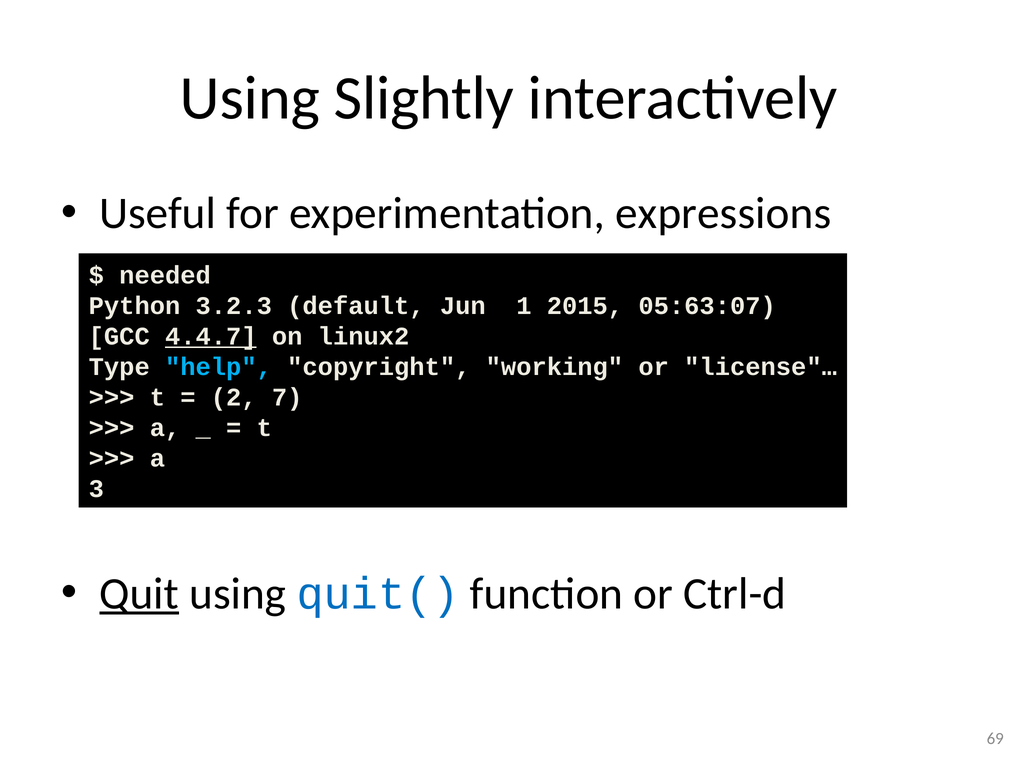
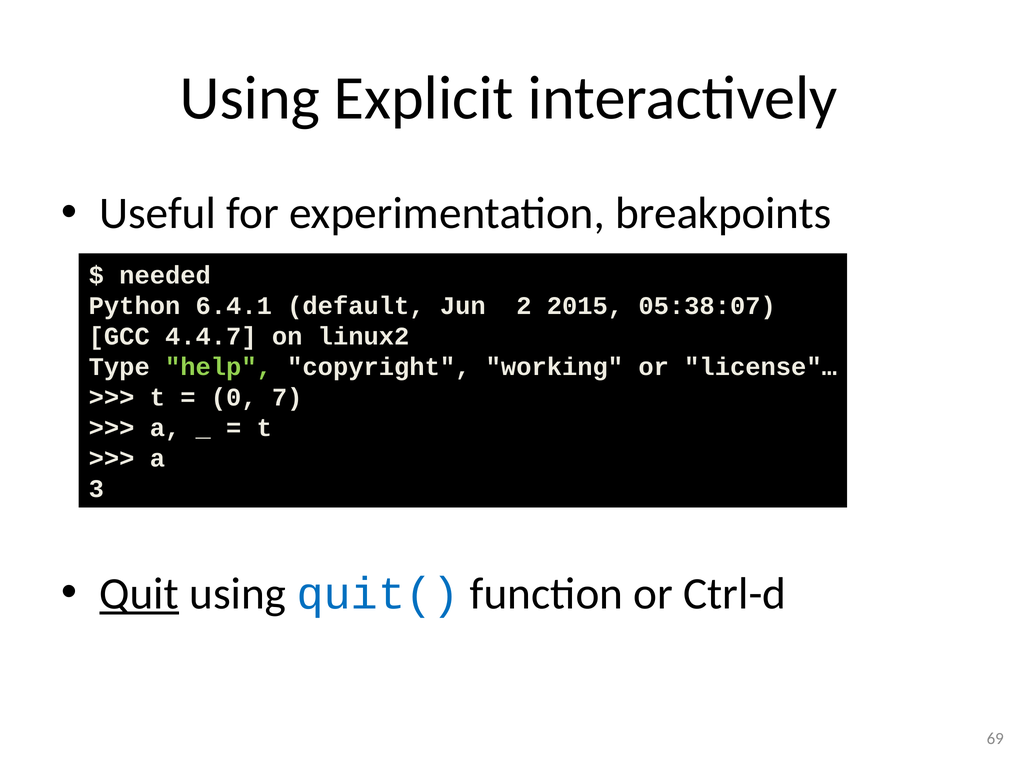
Slightly: Slightly -> Explicit (424, 99)
expressions: expressions -> breakpoints (723, 214)
3.2.3: 3.2.3 -> 6.4.1 (234, 306)
1: 1 -> 2 (524, 306)
05:63:07: 05:63:07 -> 05:38:07 (707, 306)
4.4.7 underline: present -> none (211, 337)
help colour: light blue -> light green (218, 367)
2: 2 -> 0 (234, 398)
